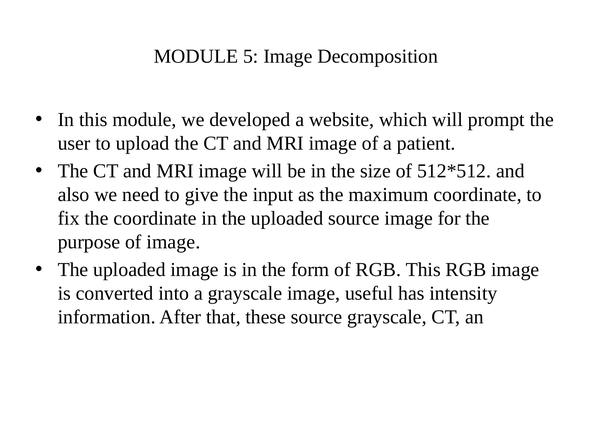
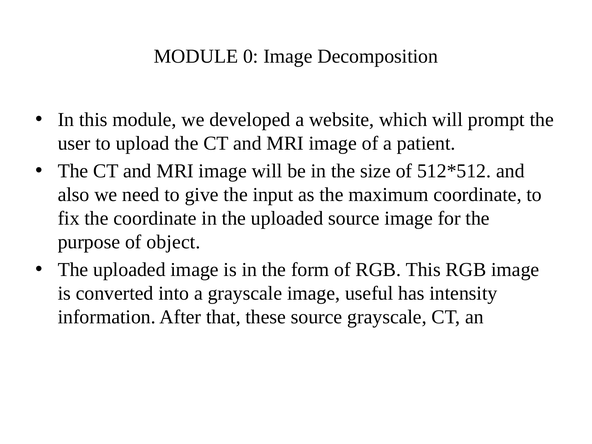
5: 5 -> 0 (251, 56)
of image: image -> object (173, 242)
